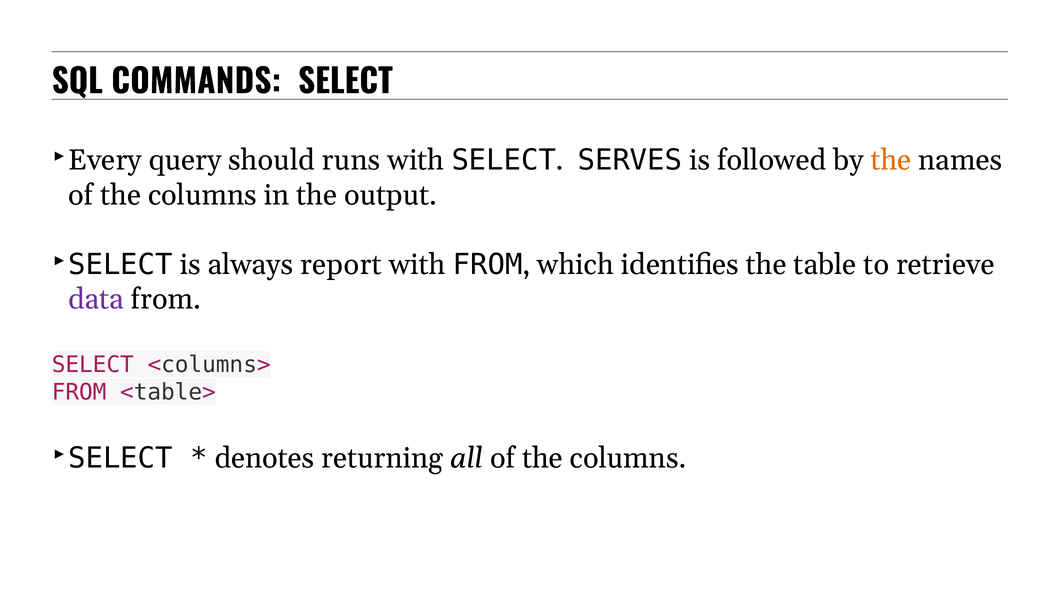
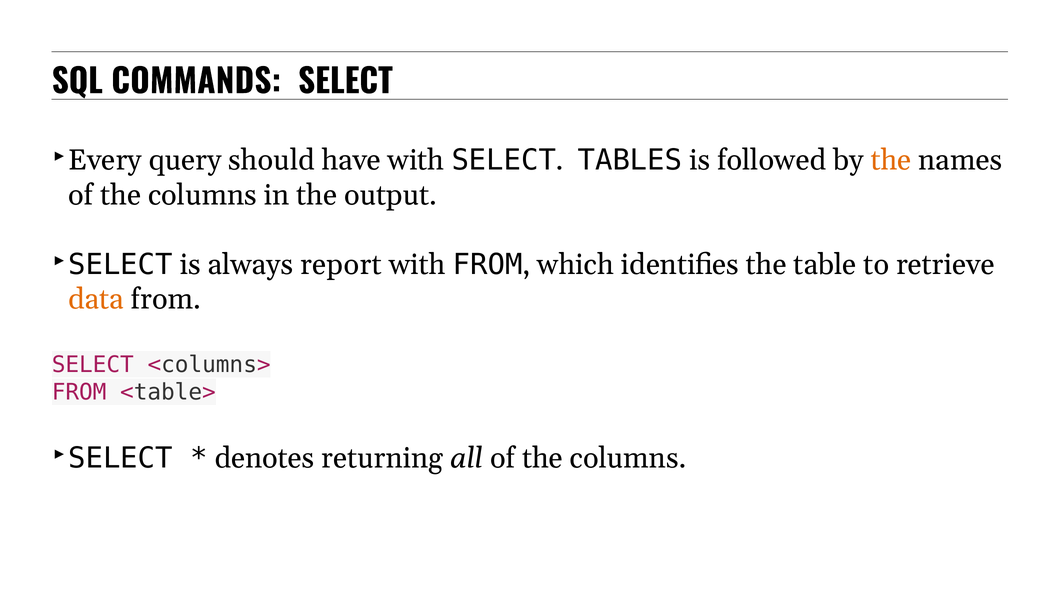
runs: runs -> have (351, 160)
SERVES: SERVES -> TABLES (630, 160)
data colour: purple -> orange (96, 300)
